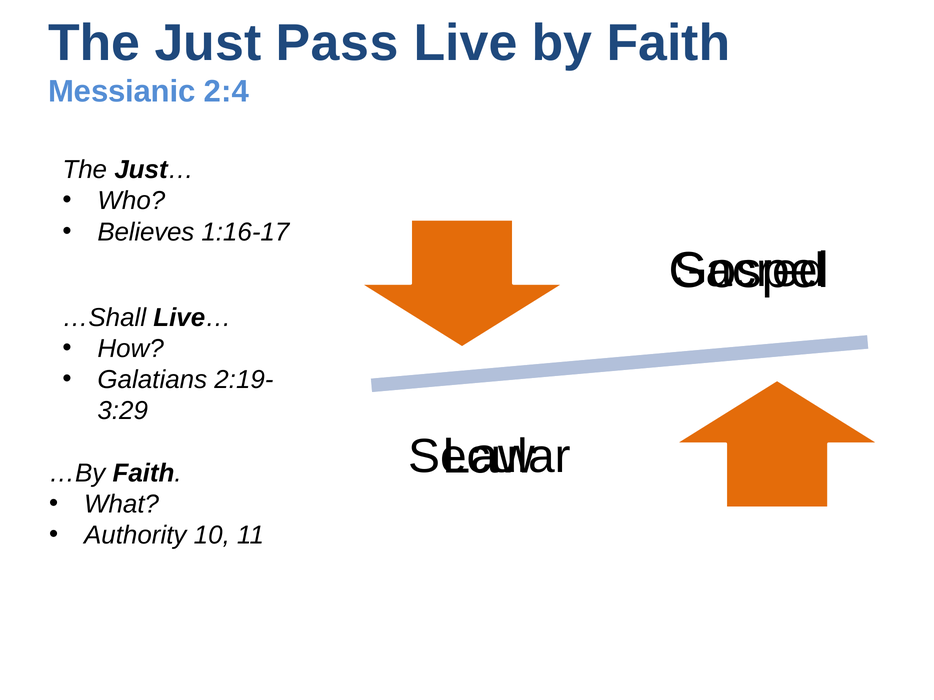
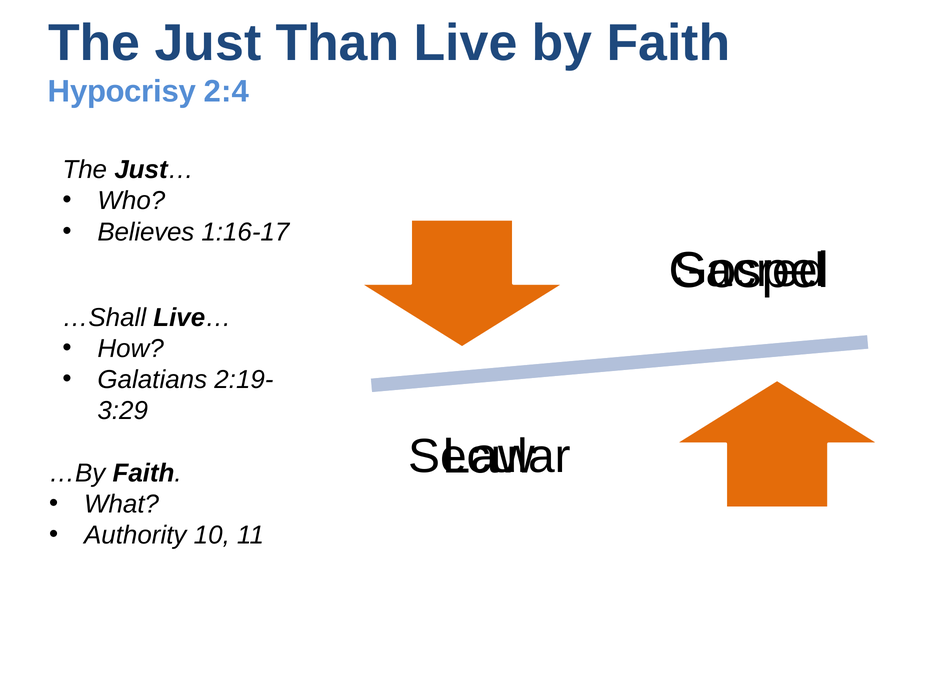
Pass: Pass -> Than (337, 43)
Messianic: Messianic -> Hypocrisy (122, 92)
